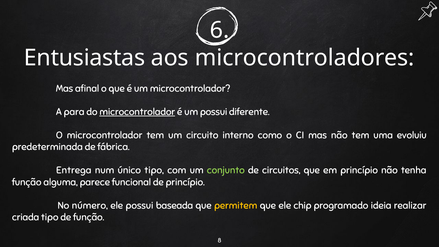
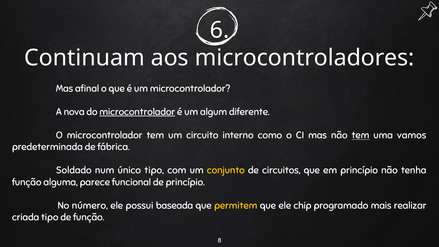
Entusiastas: Entusiastas -> Continuam (84, 58)
para: para -> nova (74, 112)
um possui: possui -> algum (214, 112)
tem underline: none -> present (360, 135)
evoluiu: evoluiu -> vamos (412, 135)
Entrega: Entrega -> Soldado (74, 170)
conjunto colour: light green -> yellow (226, 170)
ideia: ideia -> mais (381, 205)
